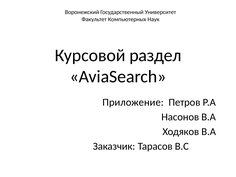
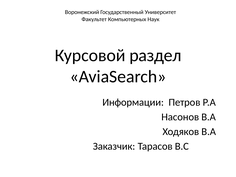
Приложение: Приложение -> Информации (133, 102)
